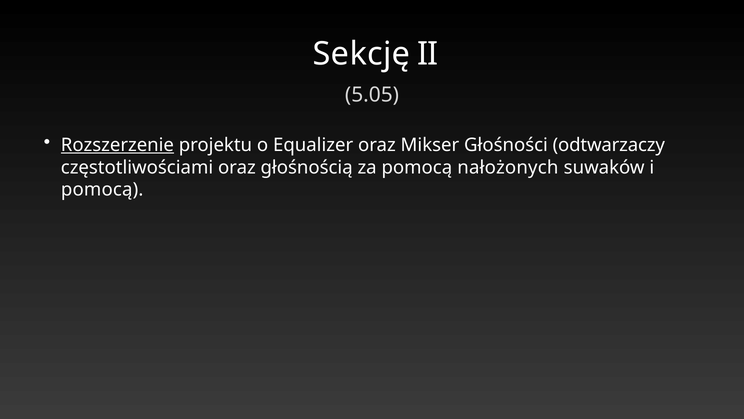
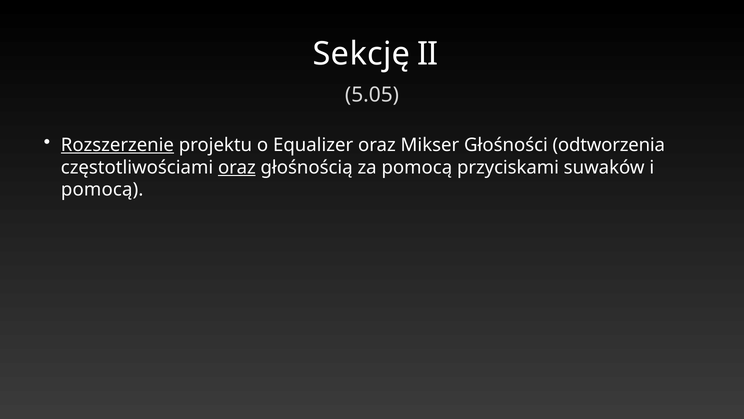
odtwarzaczy: odtwarzaczy -> odtworzenia (609, 145)
oraz underline: none -> present (237, 167)
nałożonych: nałożonych -> przyciskami (508, 167)
